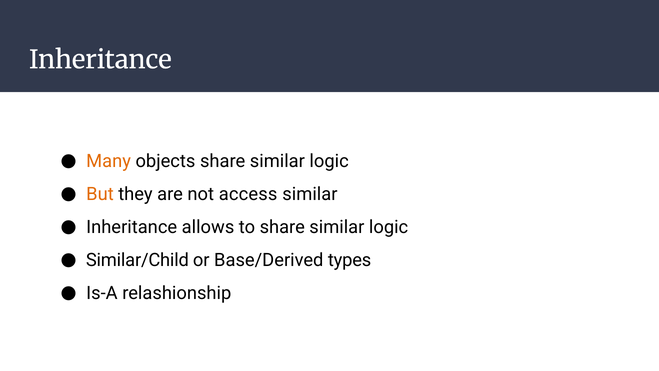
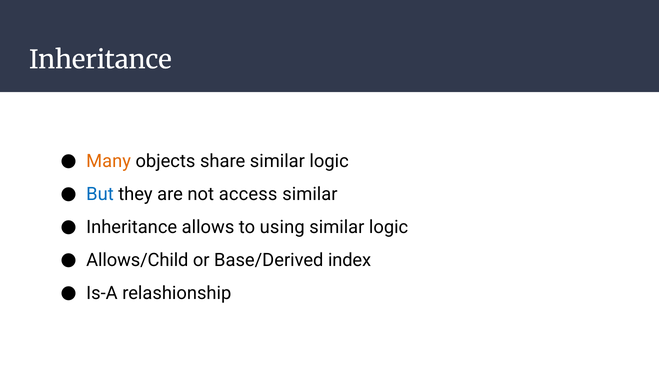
But colour: orange -> blue (100, 194)
to share: share -> using (282, 227)
Similar/Child: Similar/Child -> Allows/Child (137, 260)
types: types -> index (350, 260)
